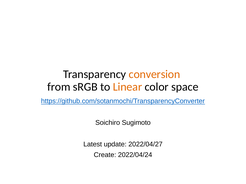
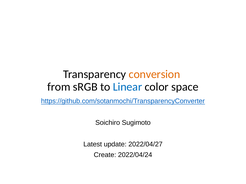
Linear colour: orange -> blue (127, 87)
